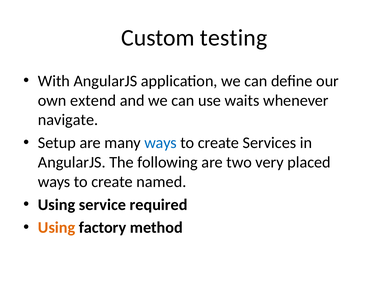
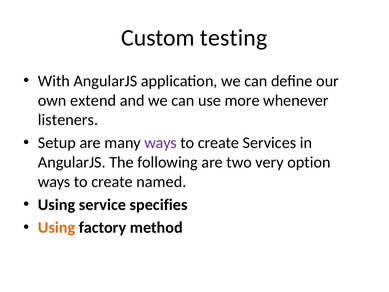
waits: waits -> more (242, 100)
navigate: navigate -> listeners (68, 120)
ways colour: blue -> purple (161, 143)
placed: placed -> option (309, 162)
required: required -> specifies (159, 204)
